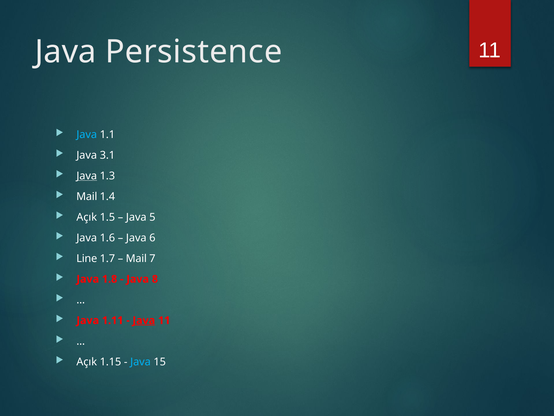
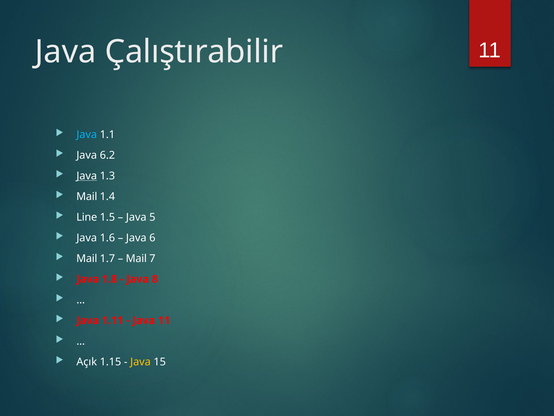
Persistence: Persistence -> Çalıştırabilir (194, 52)
3.1: 3.1 -> 6.2 (107, 155)
Açık: Açık -> Line (87, 217)
Line: Line -> Mail (87, 258)
Java underline: present -> none (144, 320)
Java colour: light blue -> yellow (140, 361)
